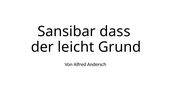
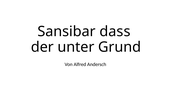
leicht: leicht -> unter (76, 47)
